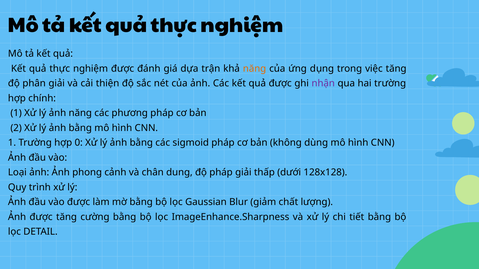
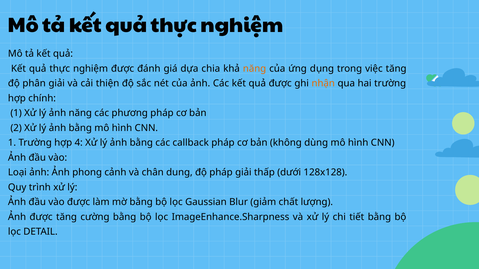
trận: trận -> chia (211, 69)
nhận colour: purple -> orange (323, 84)
0: 0 -> 4 (79, 143)
sigmoid: sigmoid -> callback (191, 143)
